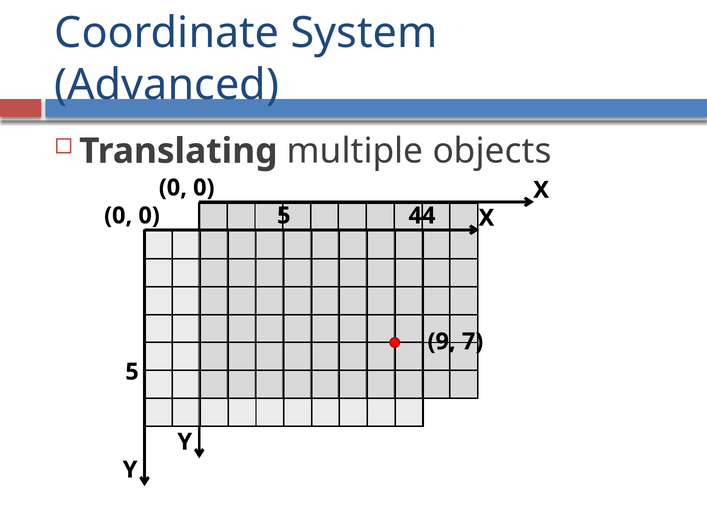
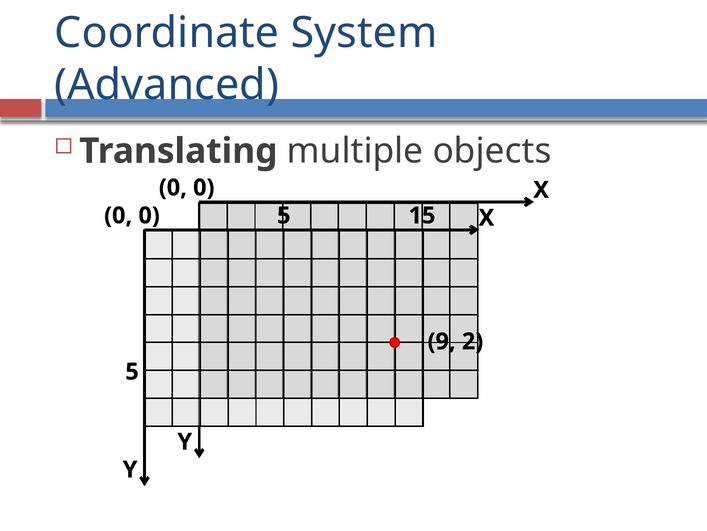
44: 44 -> 15 (422, 215)
7: 7 -> 2 (473, 341)
